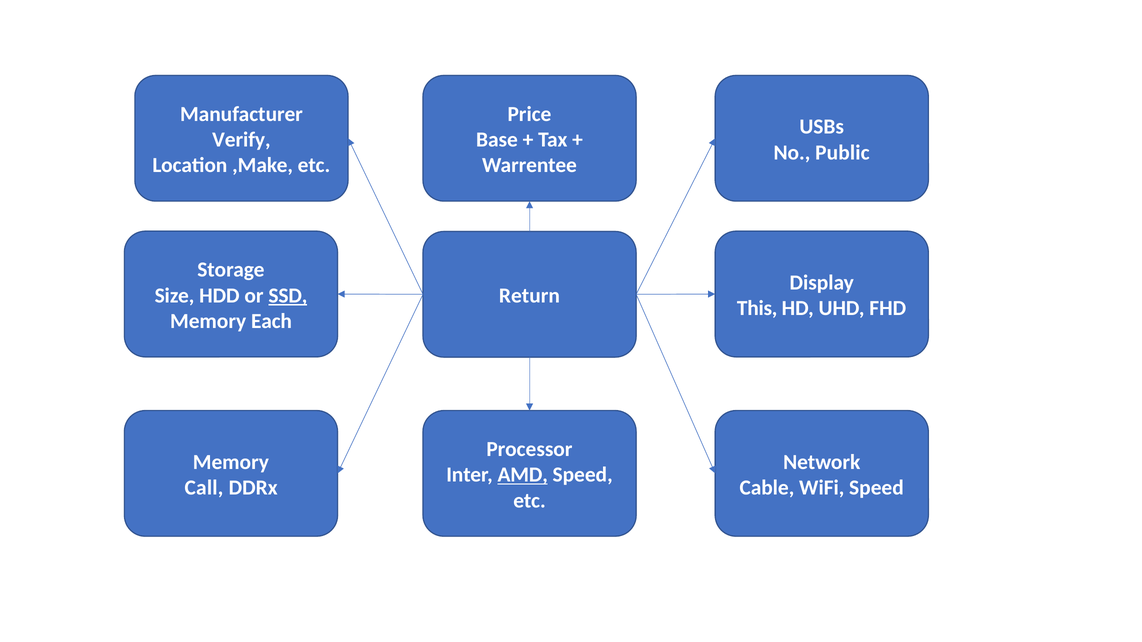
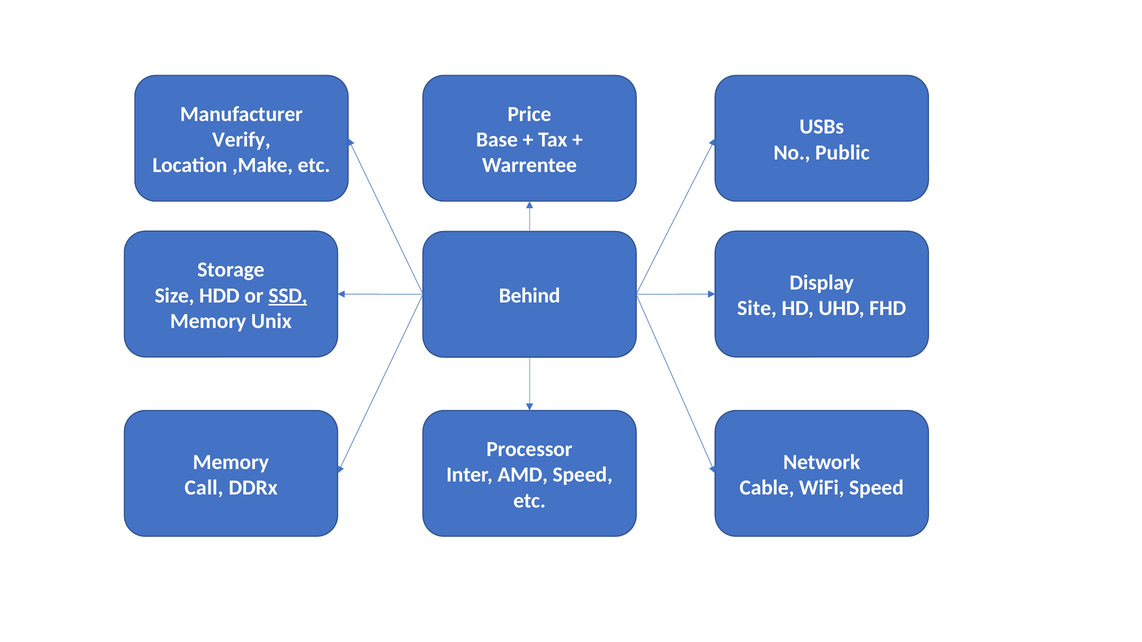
Return: Return -> Behind (530, 296)
This: This -> Site (757, 309)
Each: Each -> Unix (271, 321)
AMD underline: present -> none (523, 475)
